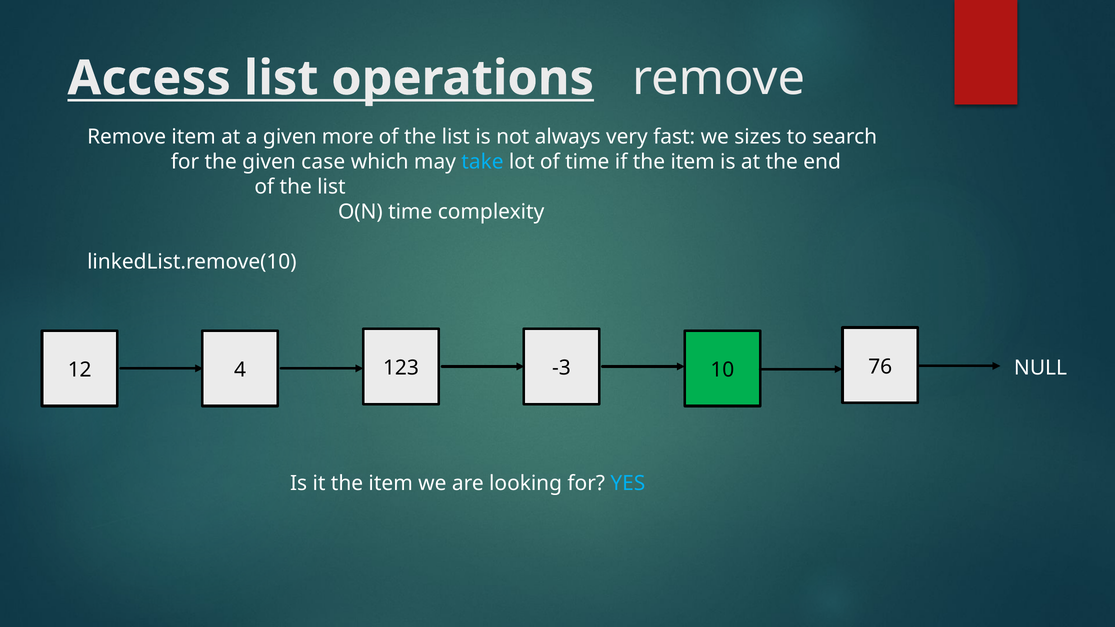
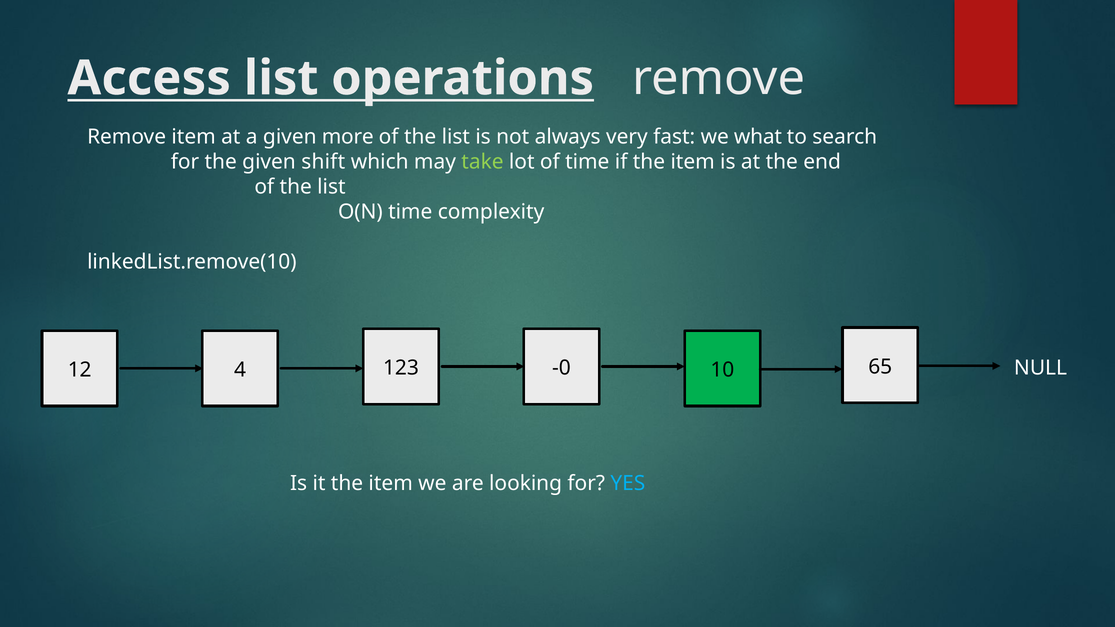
sizes: sizes -> what (758, 137)
case: case -> shift (323, 162)
take colour: light blue -> light green (482, 162)
-3: -3 -> -0 (561, 368)
76: 76 -> 65 (880, 367)
